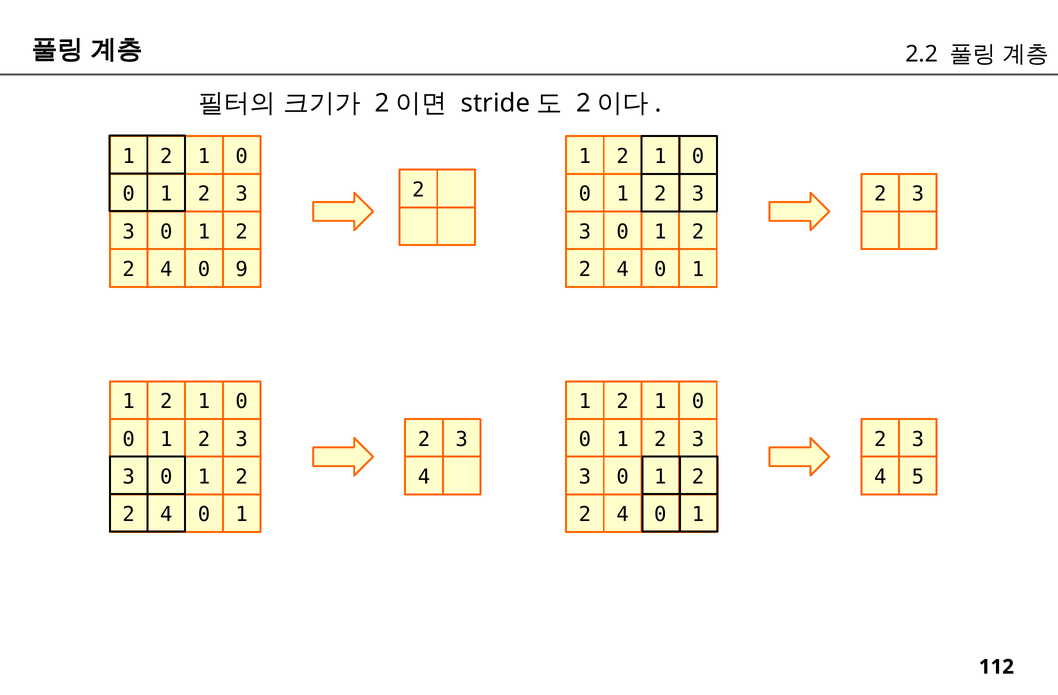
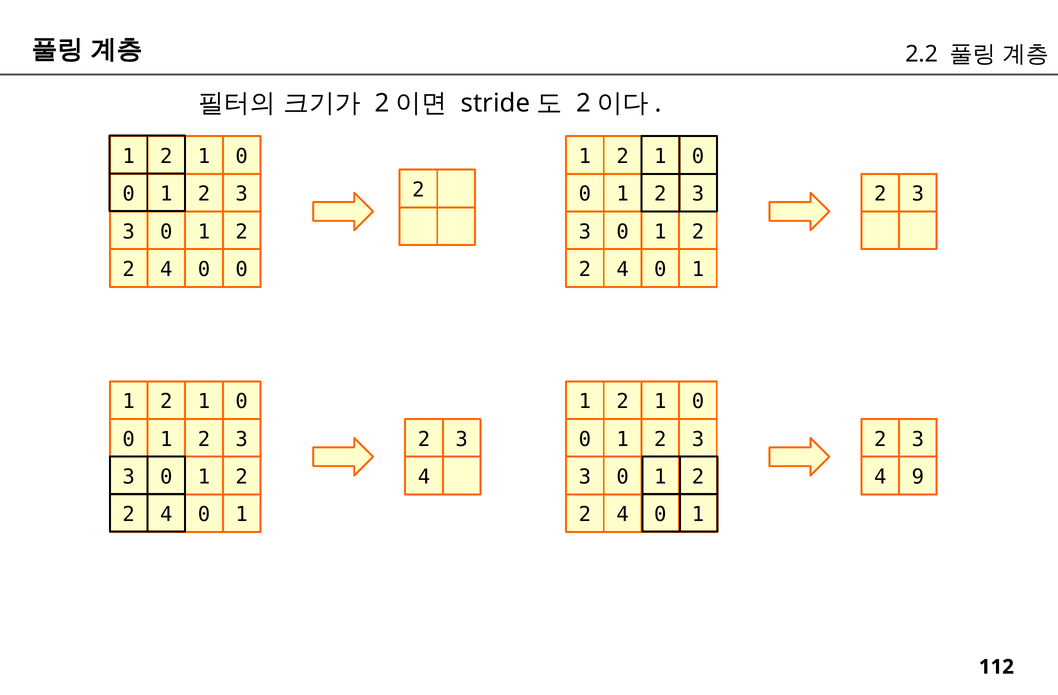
4 0 9: 9 -> 0 (242, 269)
5: 5 -> 9 (918, 477)
